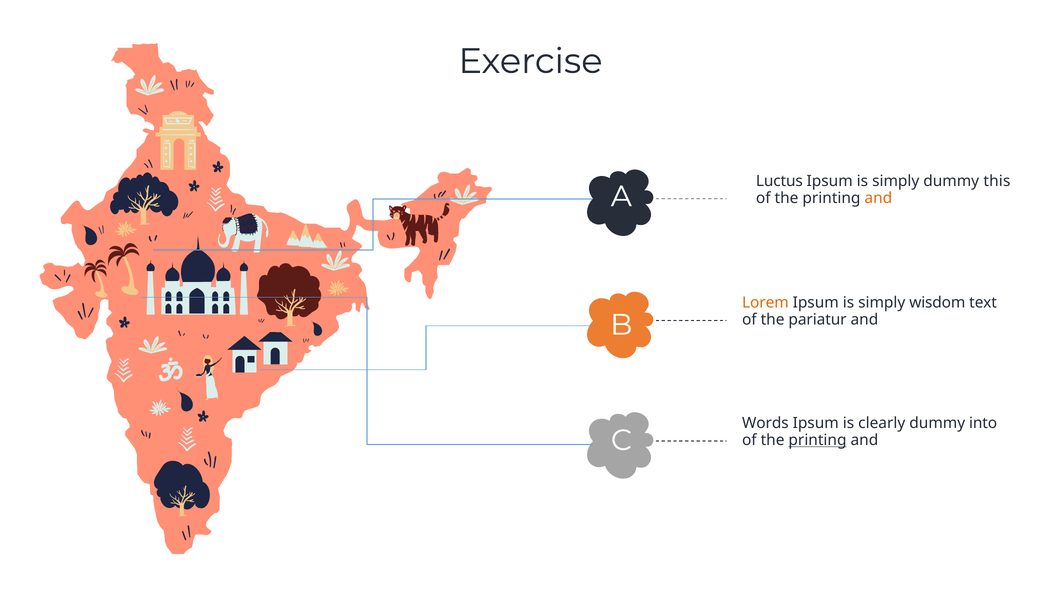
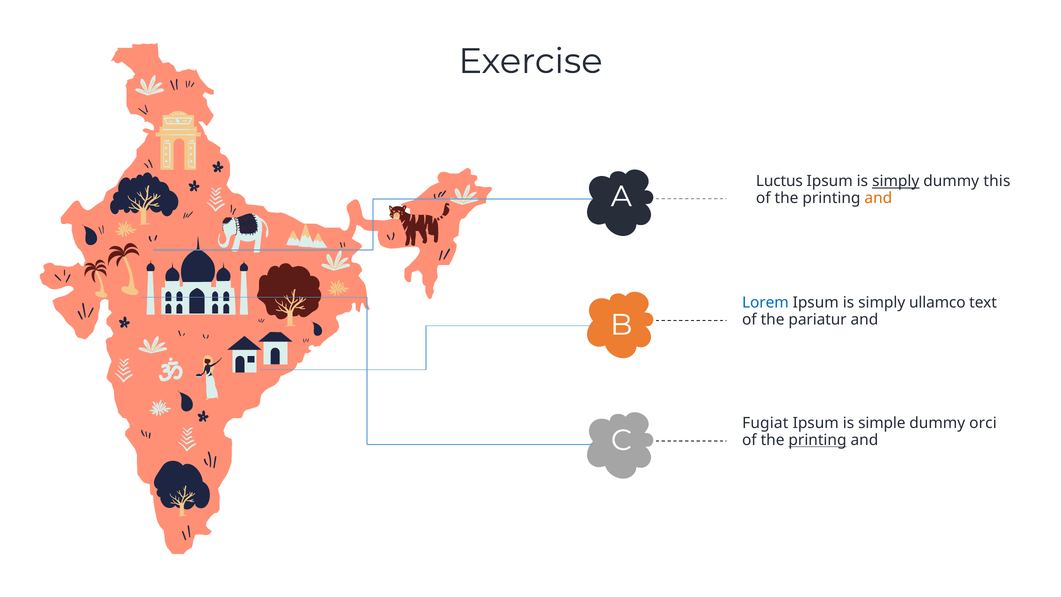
simply underline: none -> present (896, 181)
Lorem colour: orange -> blue (765, 303)
wisdom: wisdom -> ullamco (937, 303)
Words: Words -> Fugiat (765, 423)
clearly: clearly -> simple (882, 423)
into: into -> orci (983, 423)
